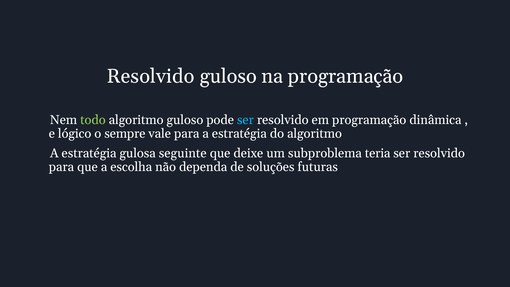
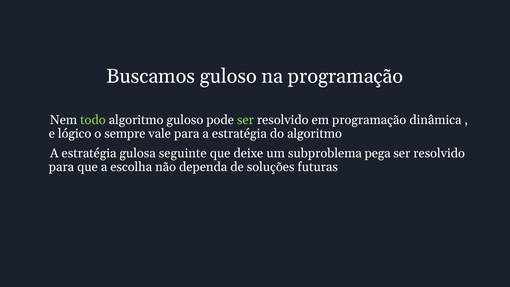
Resolvido: Resolvido -> Buscamos (151, 76)
ser colour: light blue -> light green (245, 120)
teria: teria -> pega (378, 153)
